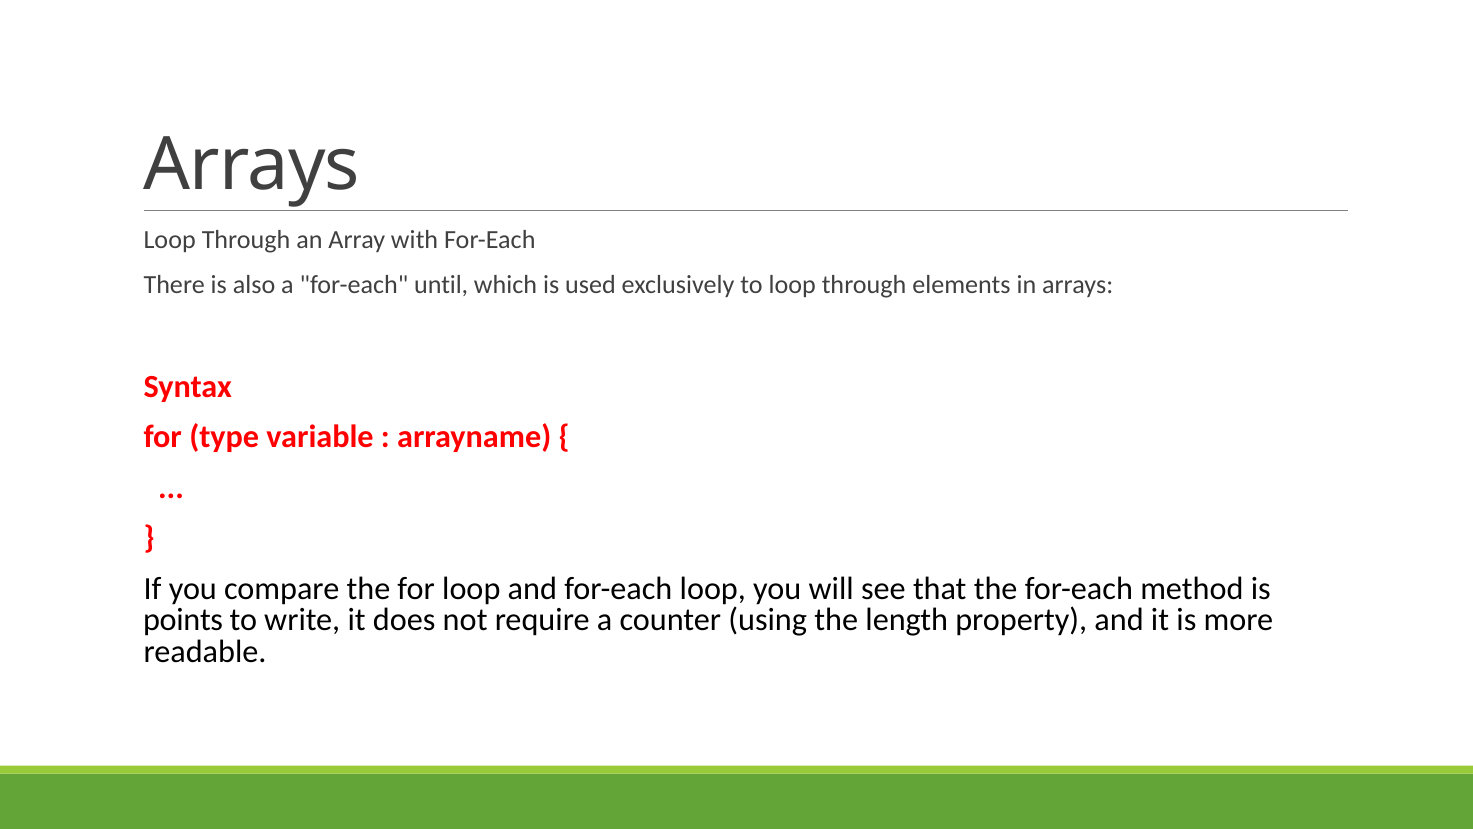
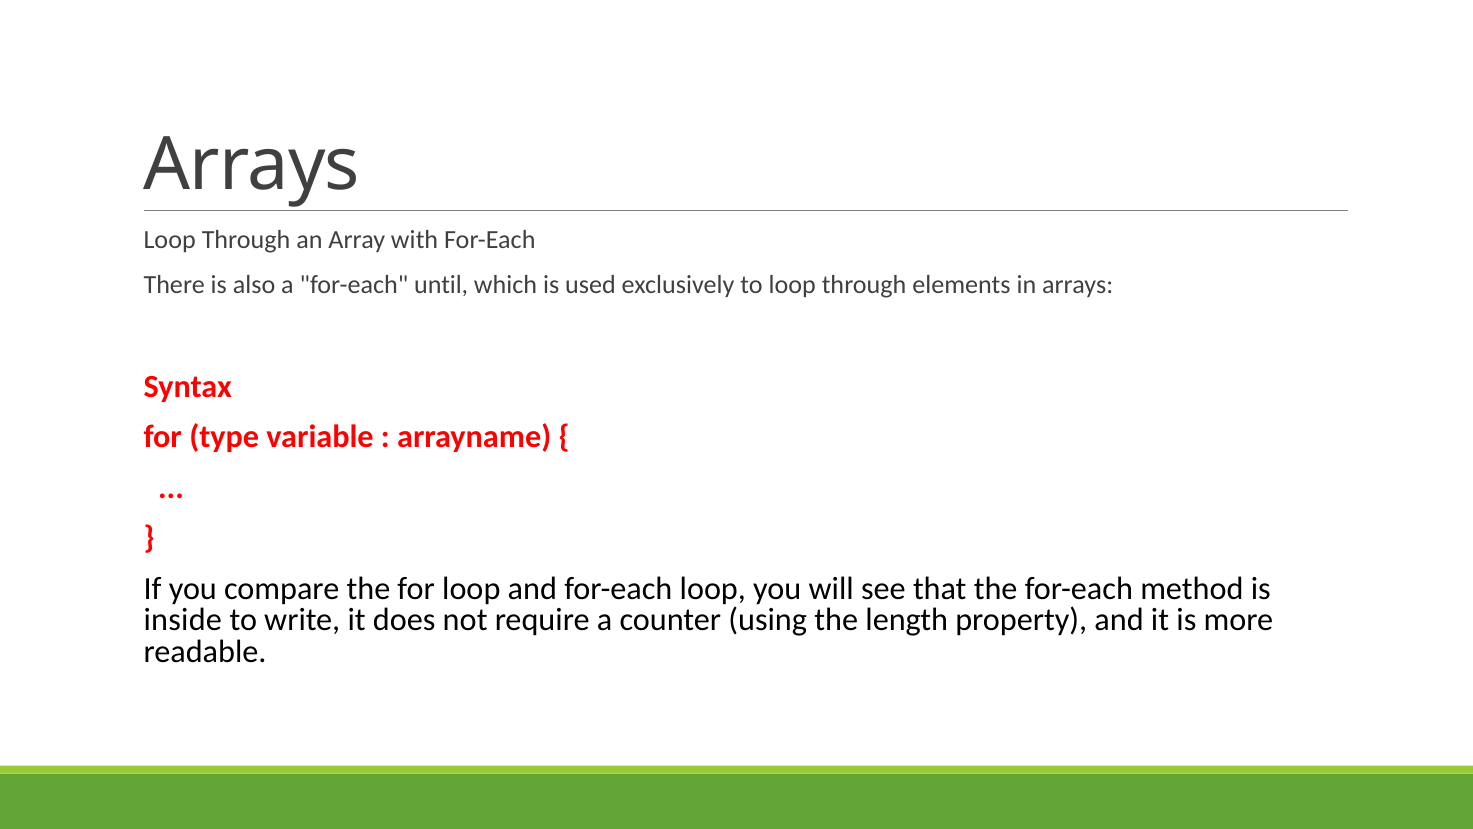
points: points -> inside (183, 620)
